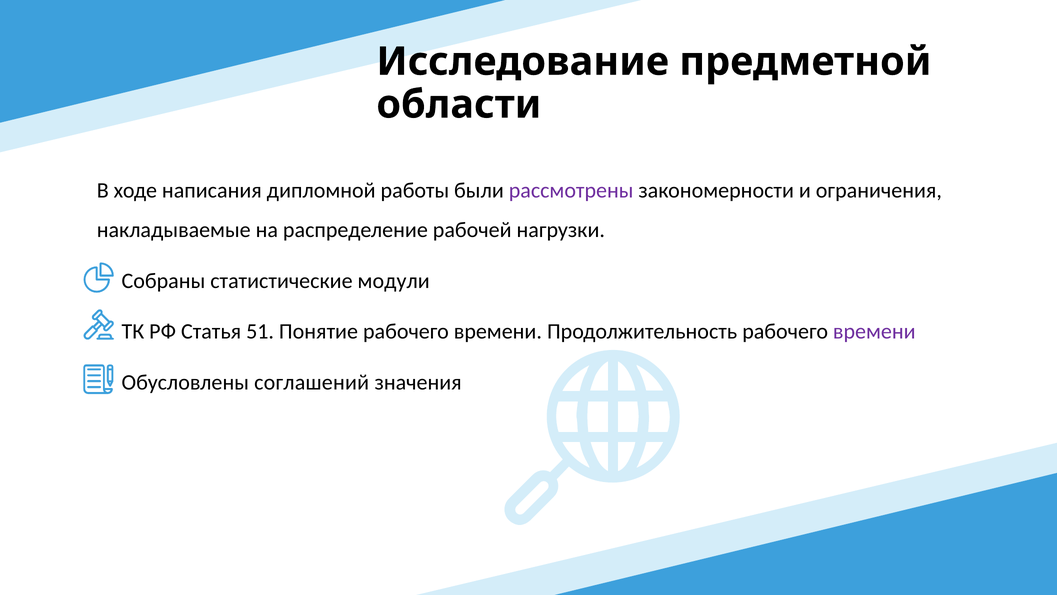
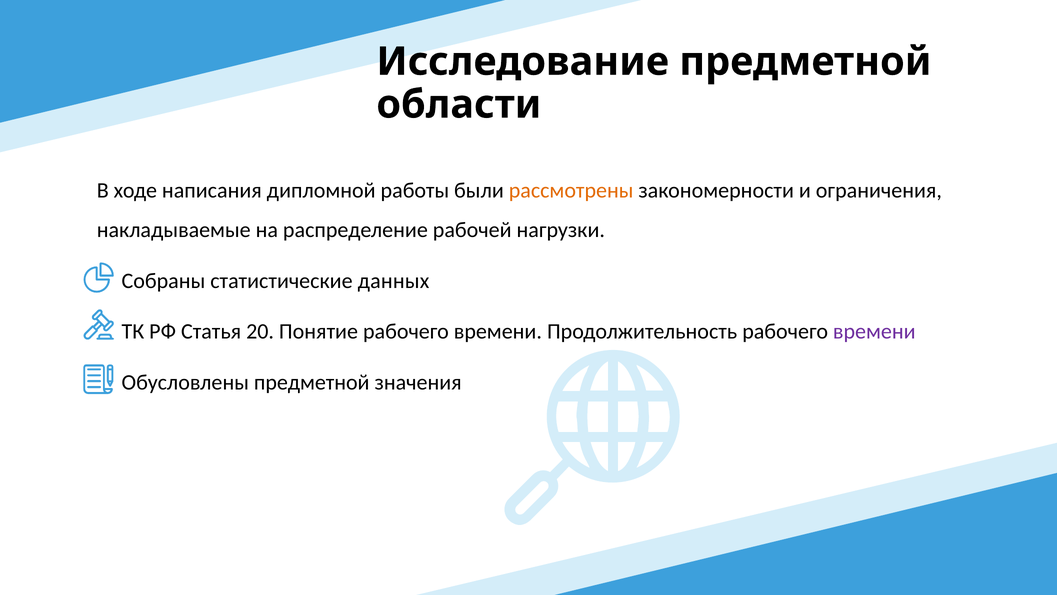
рассмотрены colour: purple -> orange (571, 190)
модули: модули -> данных (394, 281)
51: 51 -> 20 (260, 331)
Обусловлены соглашений: соглашений -> предметной (312, 382)
